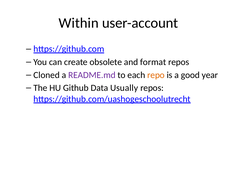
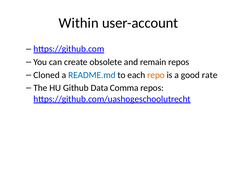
format: format -> remain (153, 62)
README.md colour: purple -> blue (92, 75)
year: year -> rate (210, 75)
Usually: Usually -> Comma (124, 88)
